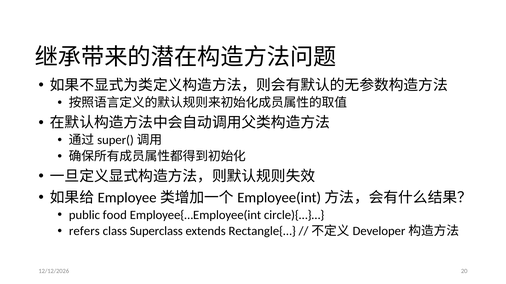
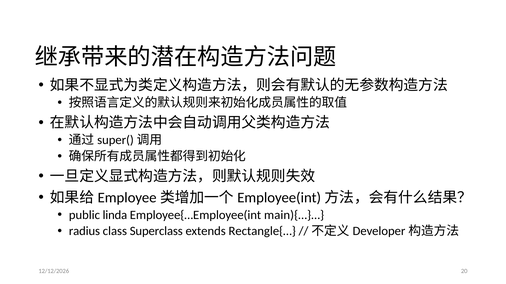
food: food -> linda (115, 215)
circle){…}…: circle){…}… -> main){…}… (294, 215)
refers: refers -> radius (84, 232)
